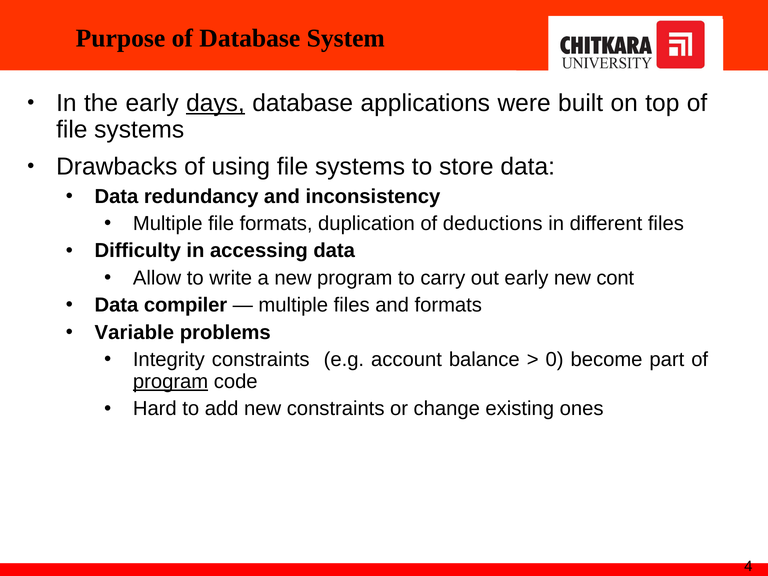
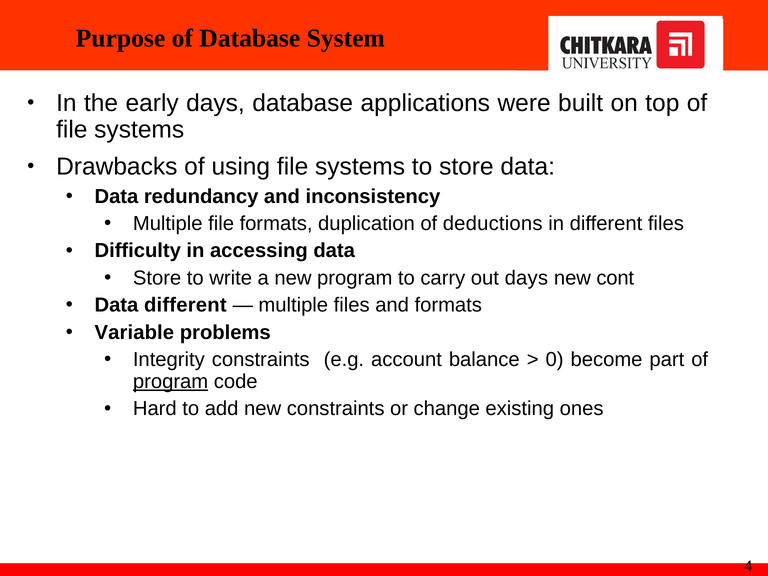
days underline: present -> none (215, 103)
Allow: Allow -> Store (157, 278)
out early: early -> days (526, 278)
Data compiler: compiler -> different (185, 305)
